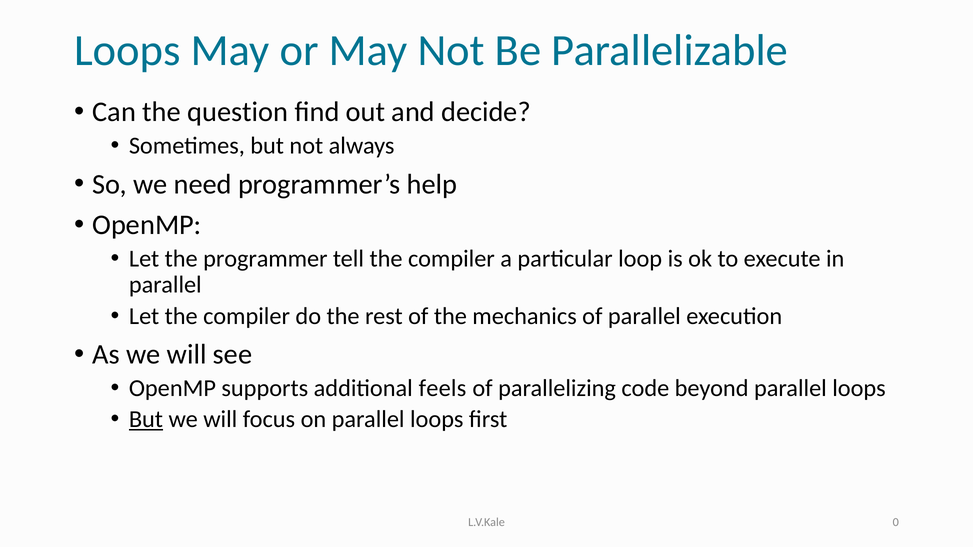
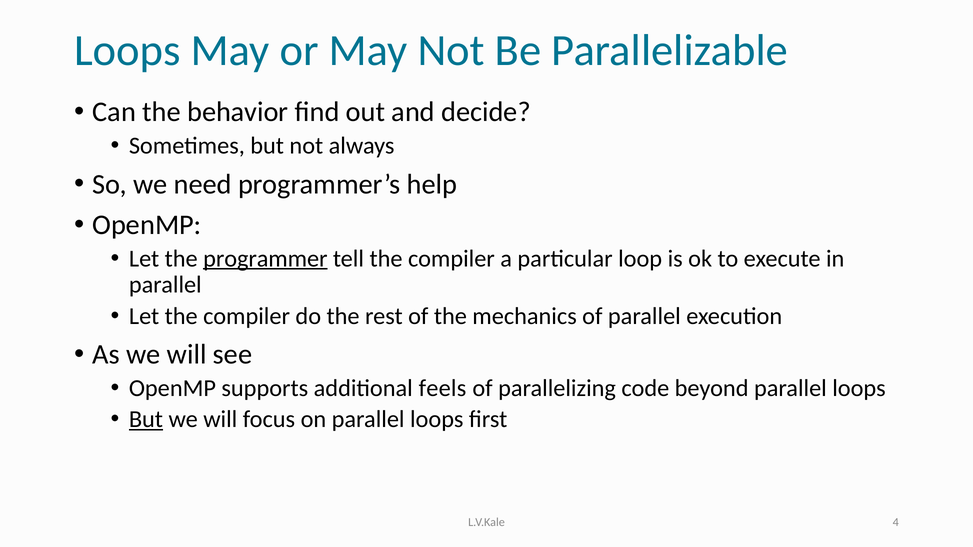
question: question -> behavior (238, 112)
programmer underline: none -> present (265, 259)
0: 0 -> 4 (896, 523)
